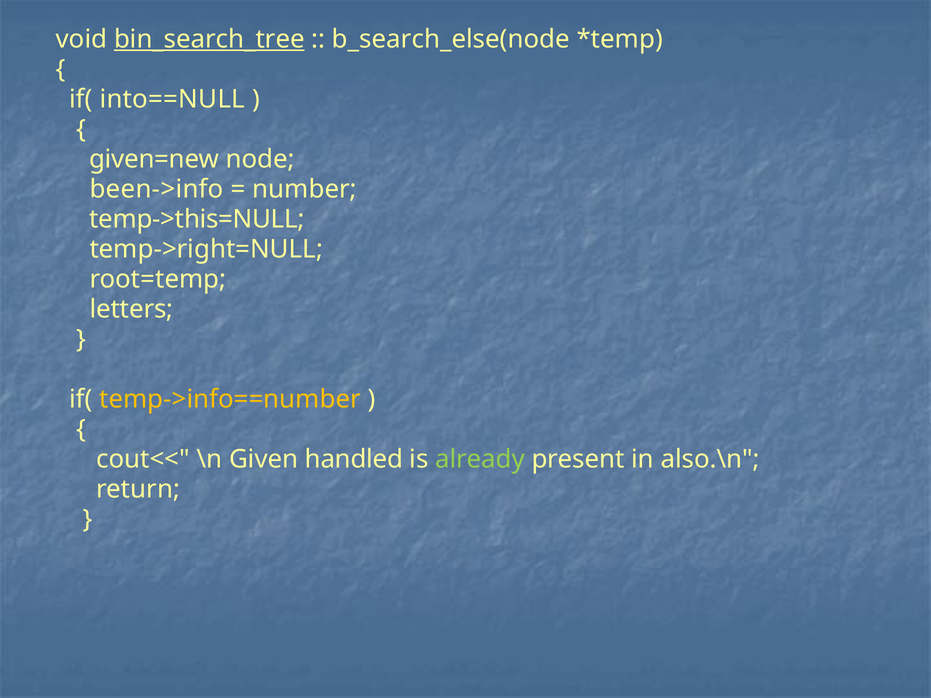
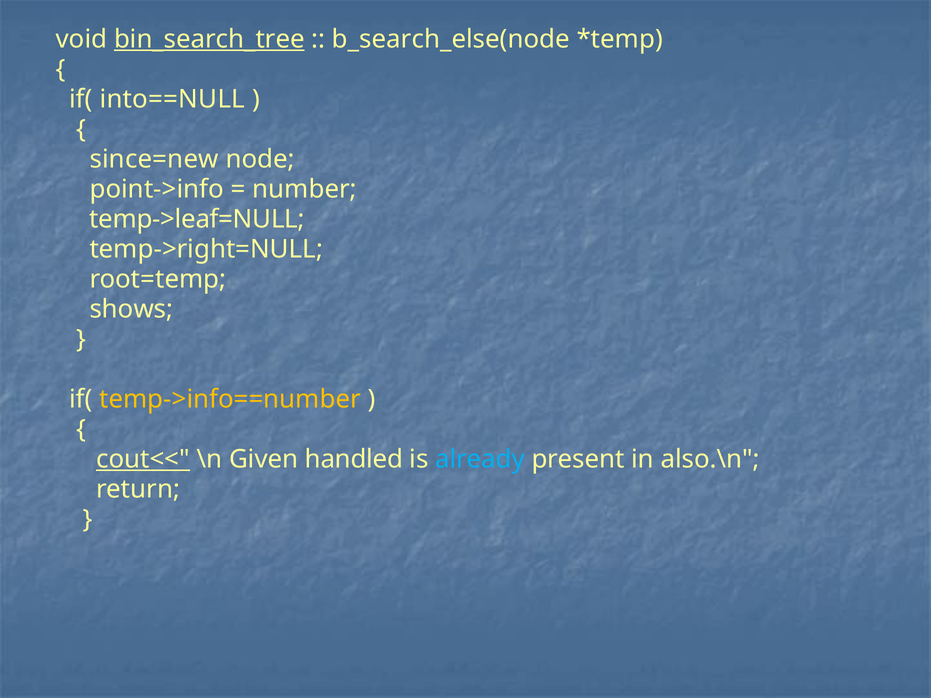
given=new: given=new -> since=new (154, 159)
been->info: been->info -> point->info (157, 189)
temp->this=NULL: temp->this=NULL -> temp->leaf=NULL (197, 219)
letters: letters -> shows (131, 309)
cout<< underline: none -> present (143, 459)
already colour: light green -> light blue (480, 459)
